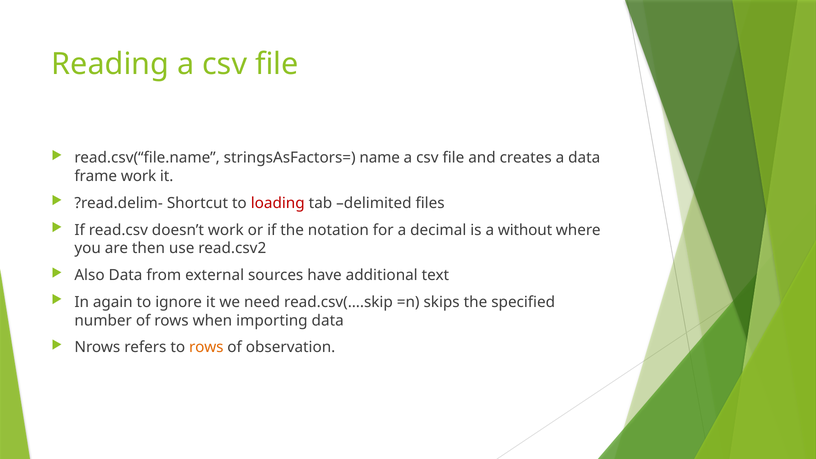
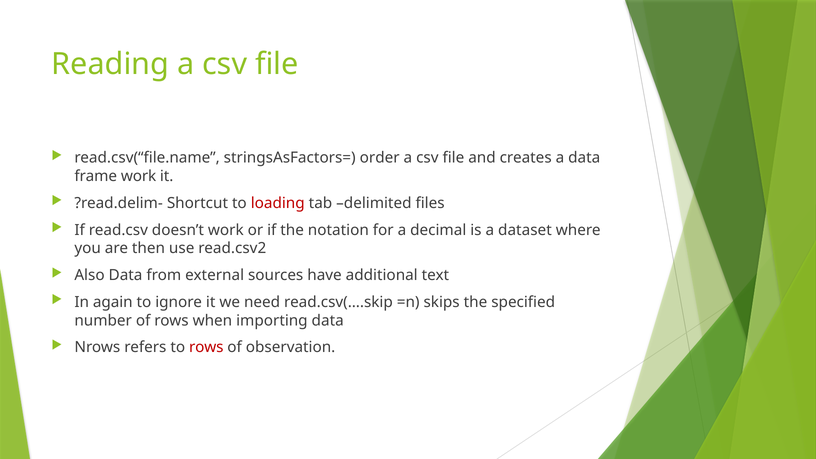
name: name -> order (380, 158)
without: without -> dataset (525, 230)
rows colour: orange -> red (206, 347)
